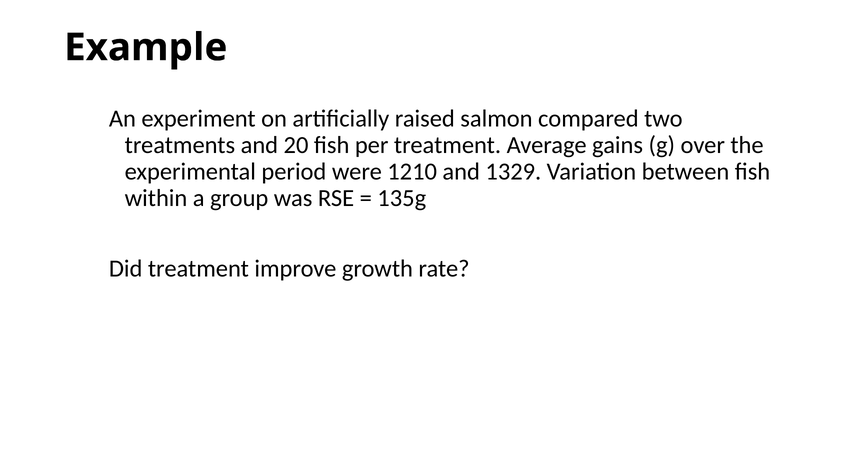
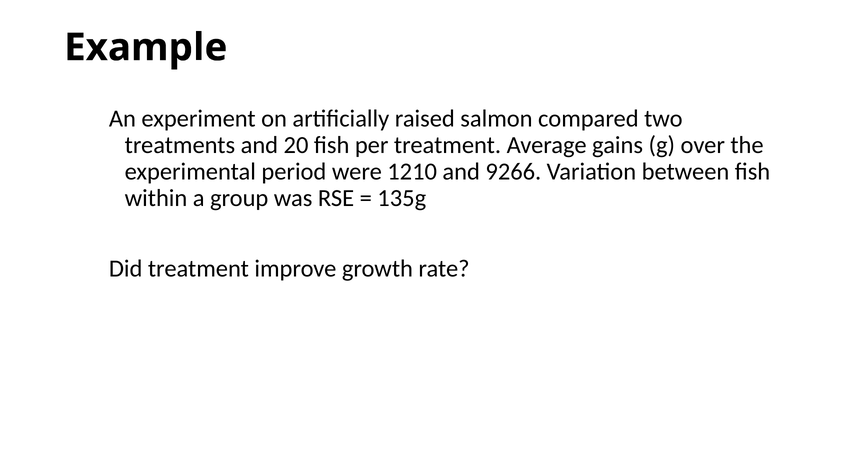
1329: 1329 -> 9266 (513, 172)
